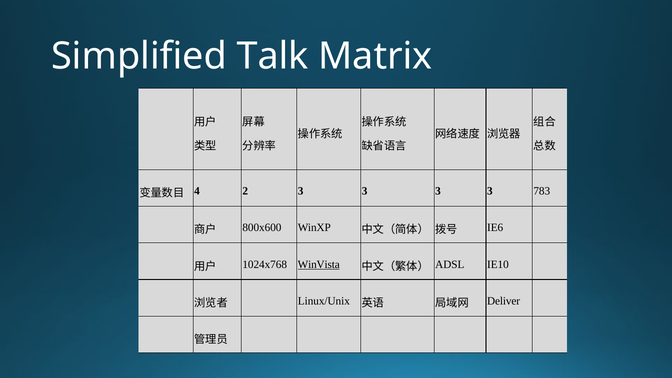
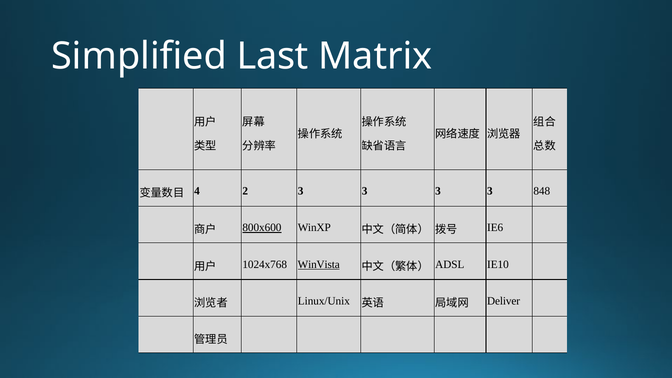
Talk: Talk -> Last (273, 56)
783: 783 -> 848 (542, 191)
800x600 underline: none -> present (262, 228)
